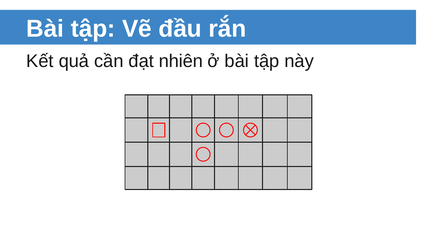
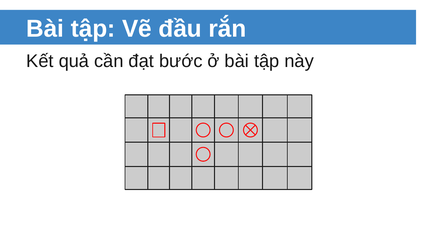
nhiên: nhiên -> bước (181, 61)
